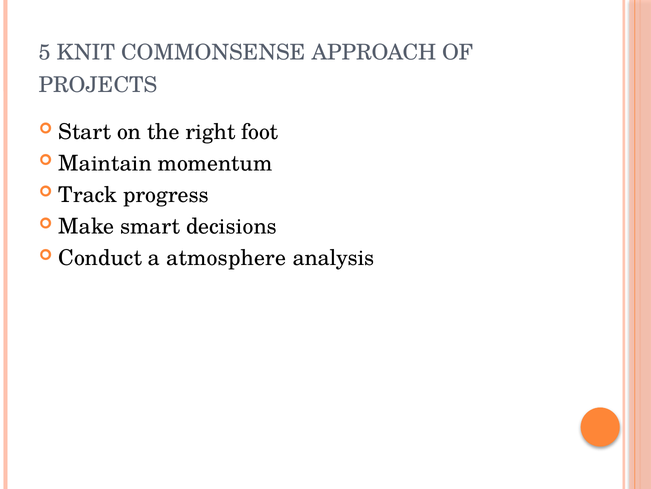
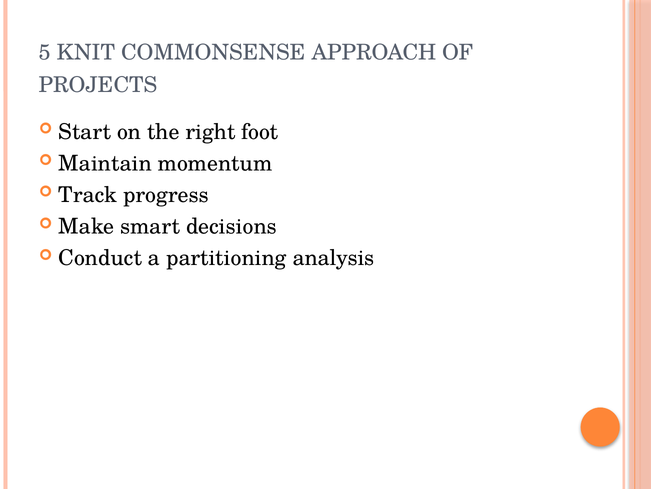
atmosphere: atmosphere -> partitioning (226, 258)
